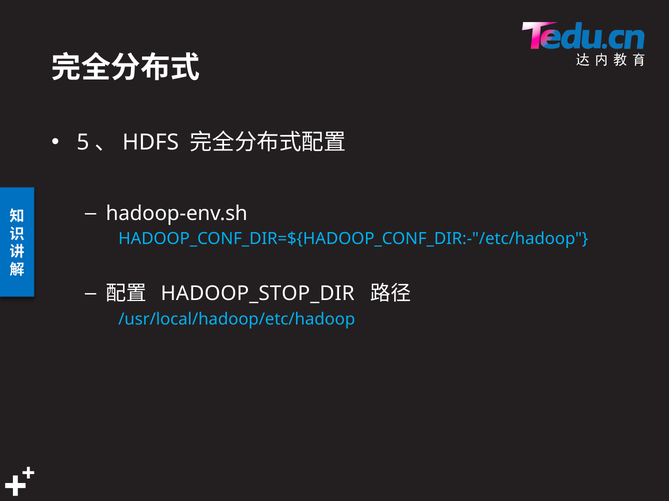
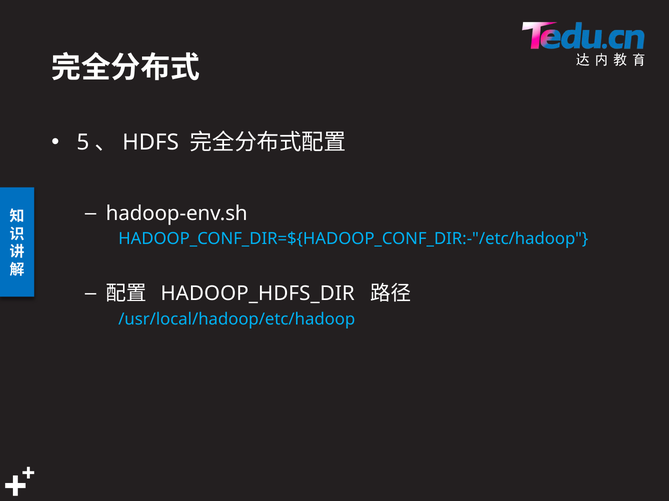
HADOOP_STOP_DIR: HADOOP_STOP_DIR -> HADOOP_HDFS_DIR (258, 294)
